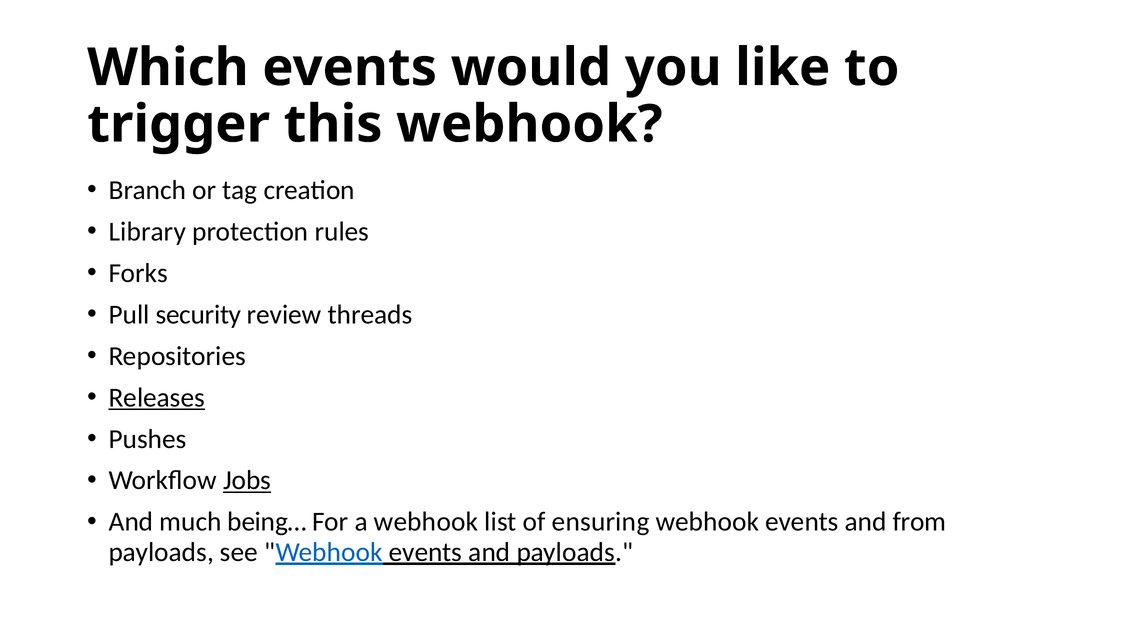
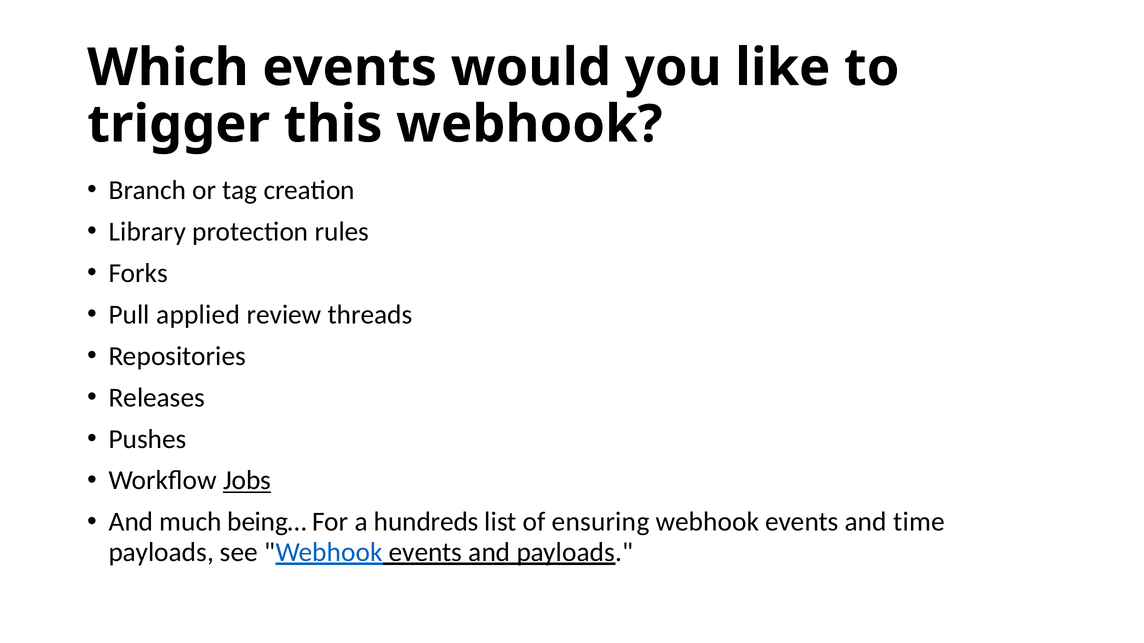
security: security -> applied (198, 315)
Releases underline: present -> none (157, 398)
a webhook: webhook -> hundreds (426, 522)
from: from -> time (919, 522)
